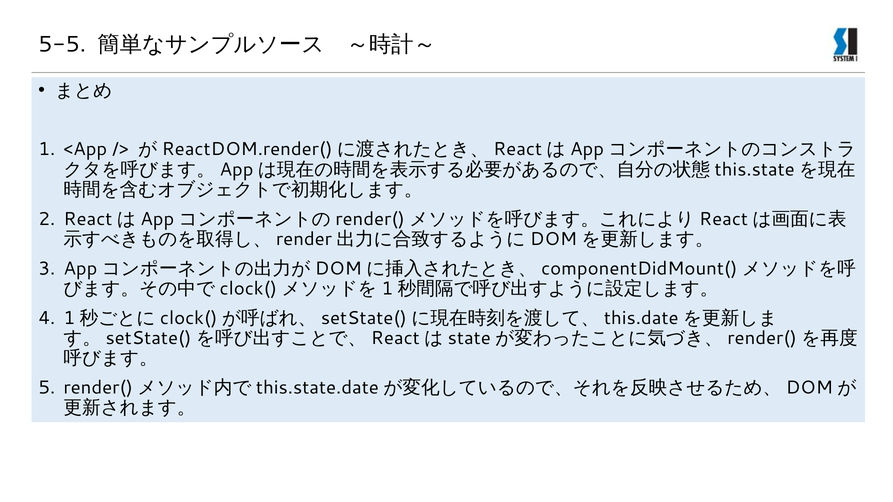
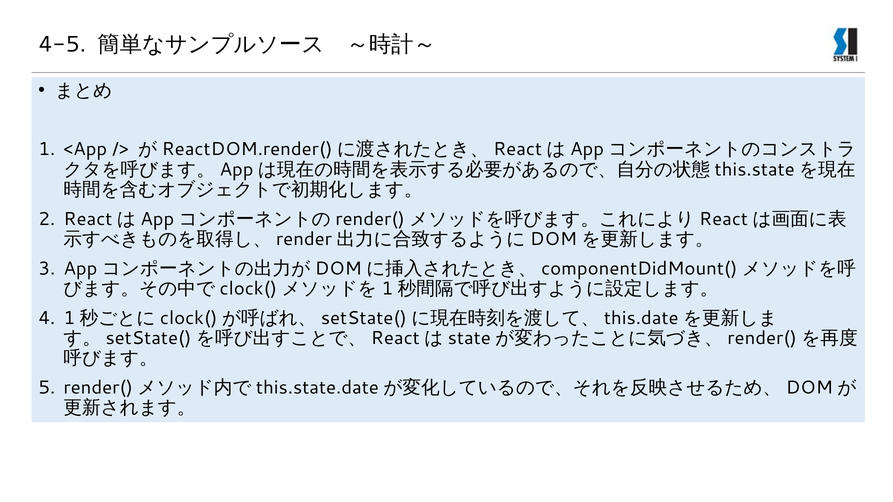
5-5: 5-5 -> 4-5 (62, 44)
